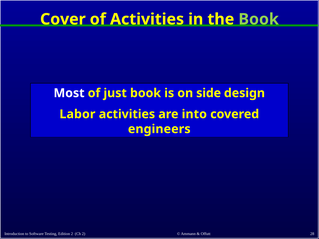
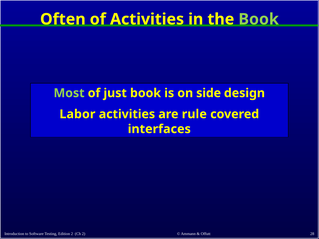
Cover: Cover -> Often (63, 19)
Most colour: white -> light green (69, 93)
into: into -> rule (194, 114)
engineers: engineers -> interfaces (159, 129)
